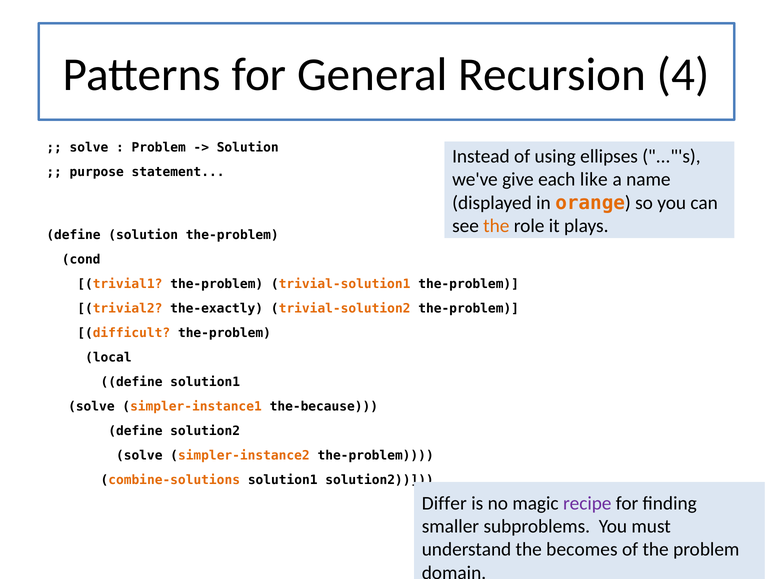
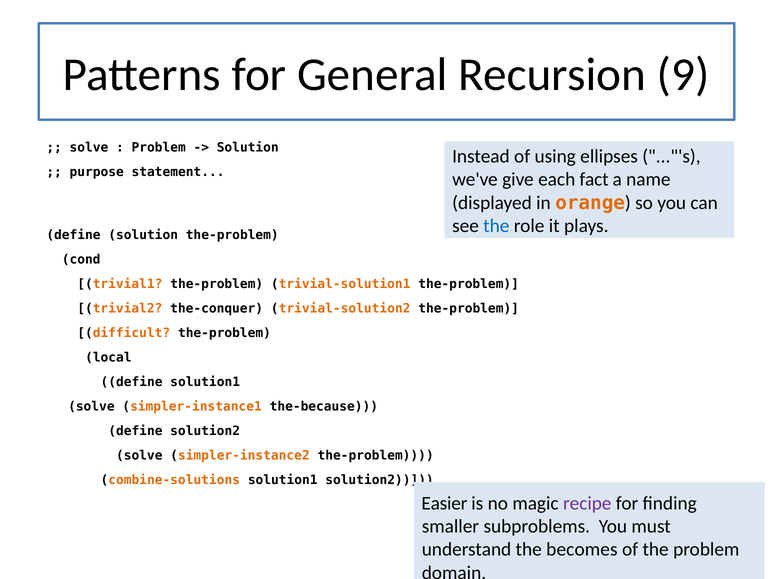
4: 4 -> 9 (683, 75)
like: like -> fact (594, 180)
the colour: orange -> blue (496, 226)
the-exactly: the-exactly -> the-conquer (217, 309)
Differ: Differ -> Easier (444, 504)
